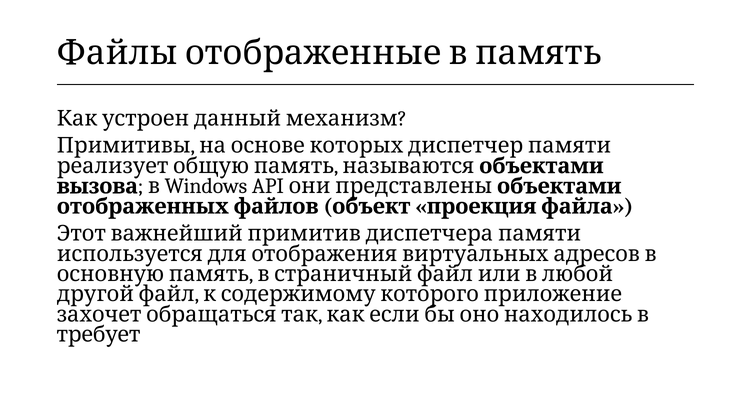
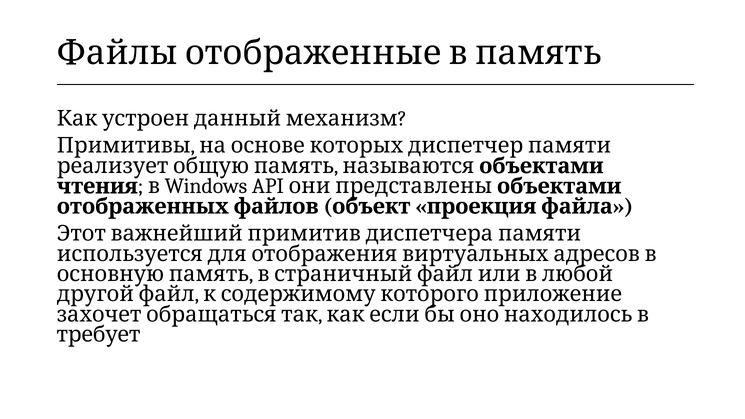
вызова: вызова -> чтения (97, 186)
